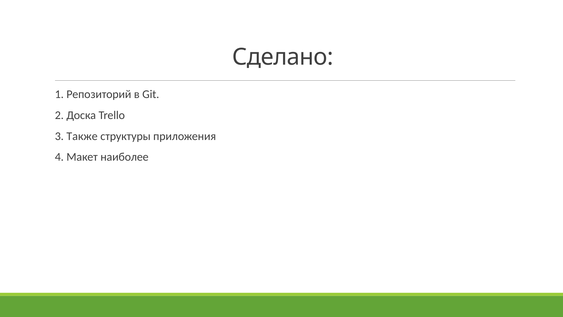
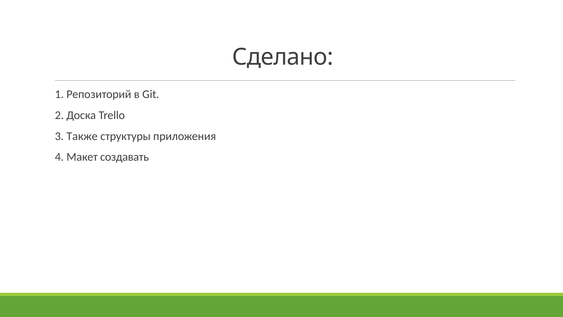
наиболее: наиболее -> создавать (125, 157)
